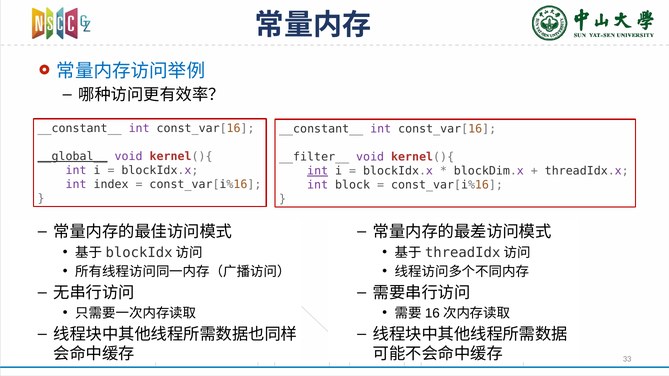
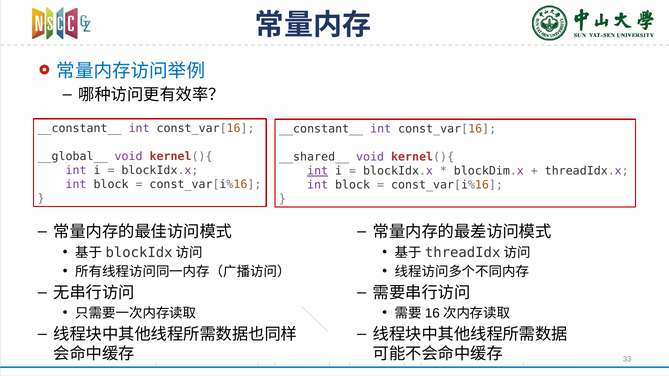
__global__ underline: present -> none (73, 157)
__filter__: __filter__ -> __shared__ (314, 157)
index: index -> block (111, 184)
